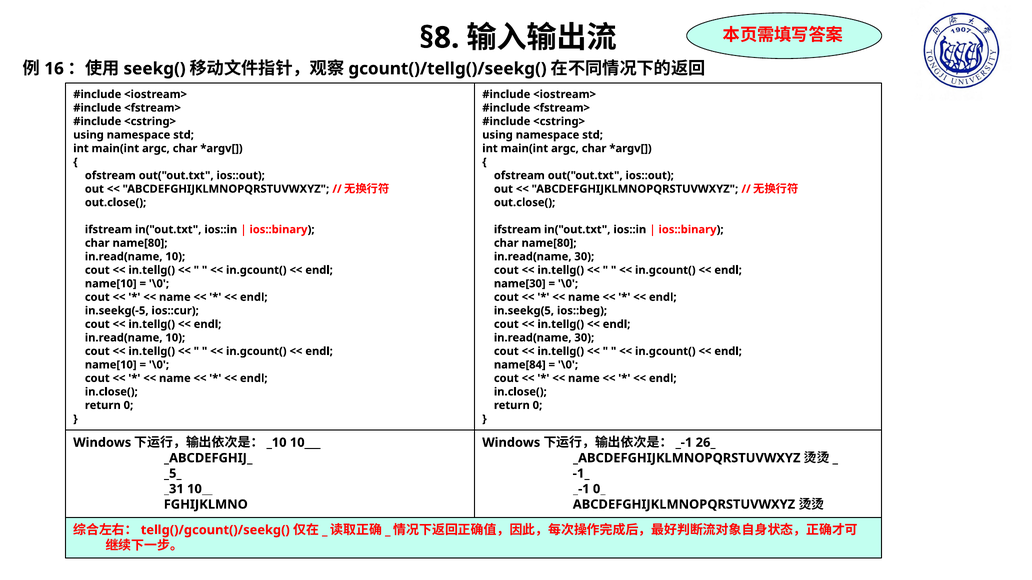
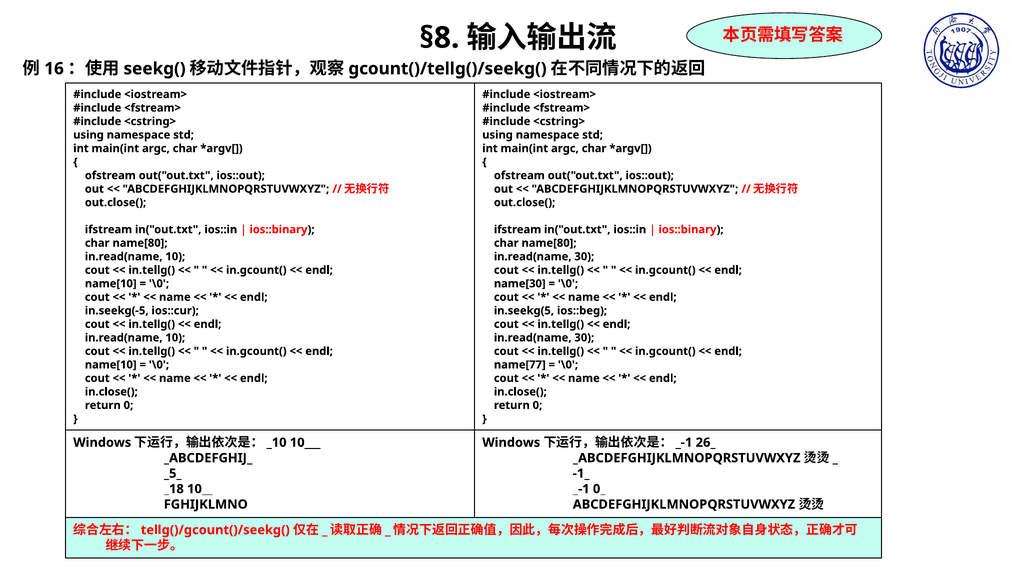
name[84: name[84 -> name[77 (520, 365)
_31: _31 -> _18 (174, 489)
